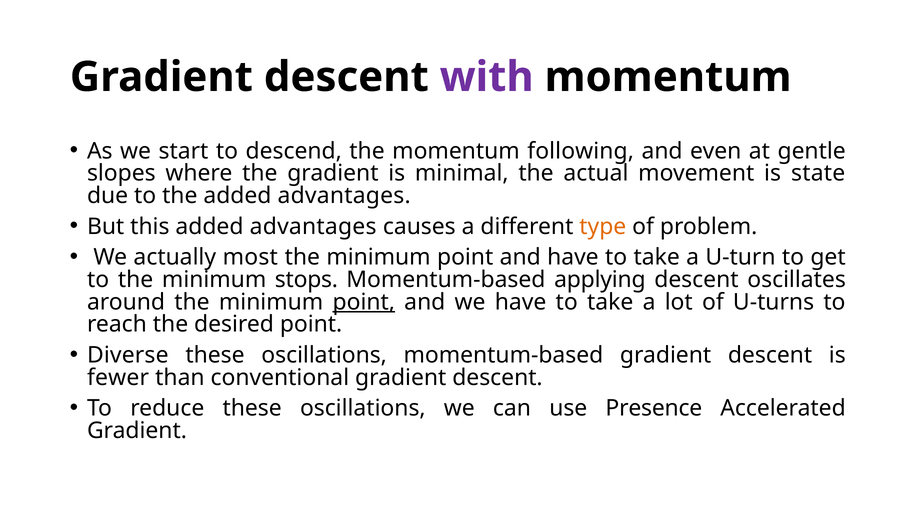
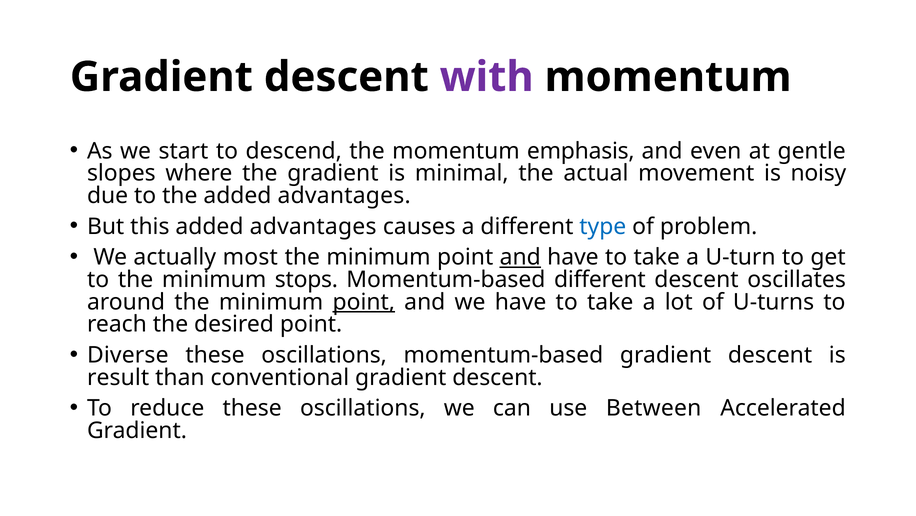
following: following -> emphasis (581, 151)
state: state -> noisy (818, 173)
type colour: orange -> blue (603, 226)
and underline: none -> present (520, 257)
Momentum-based applying: applying -> different (600, 279)
fewer: fewer -> result (118, 377)
Presence: Presence -> Between (654, 408)
